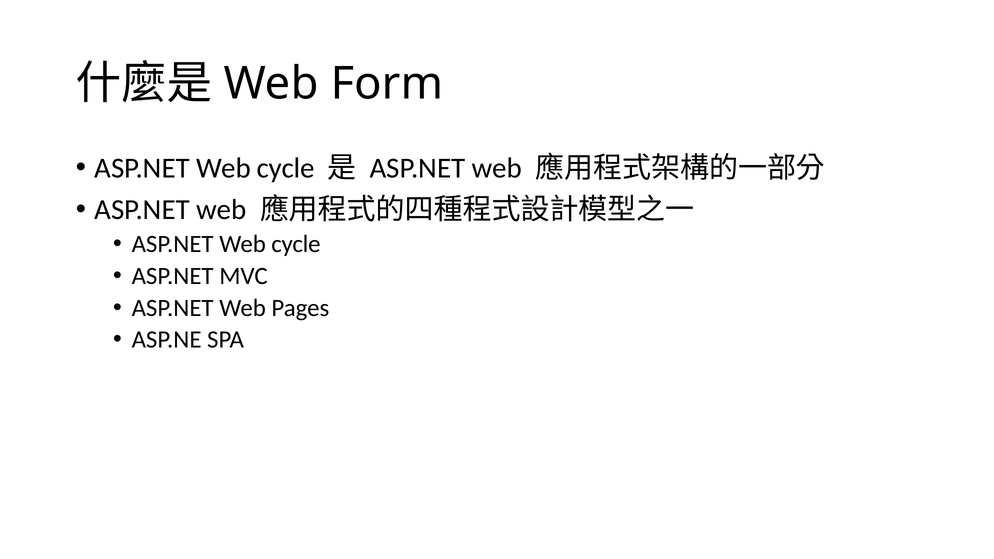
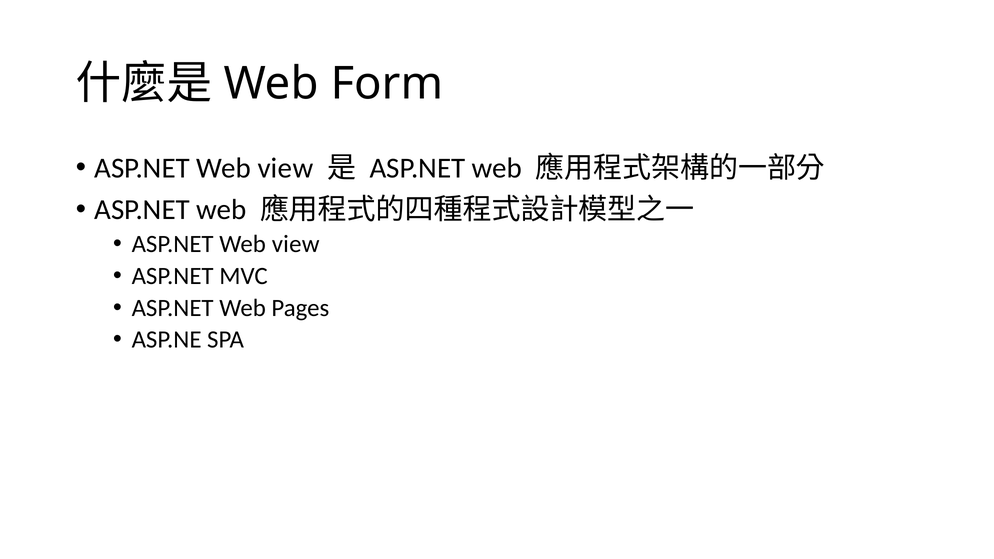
cycle: cycle -> view (285, 168)
cycle: cycle -> view (296, 244)
